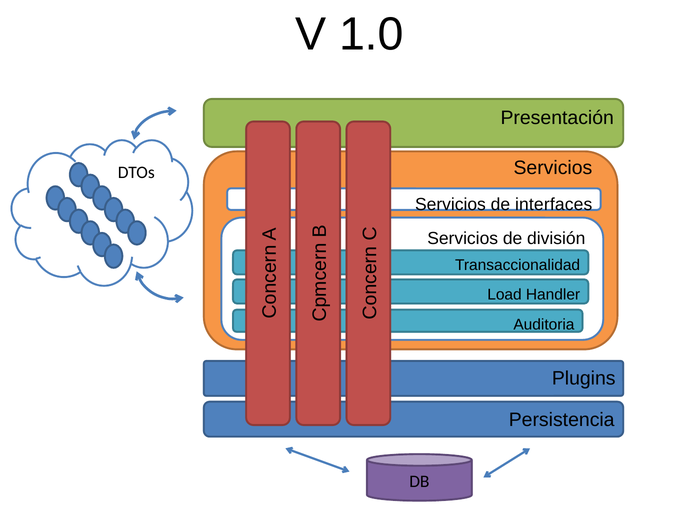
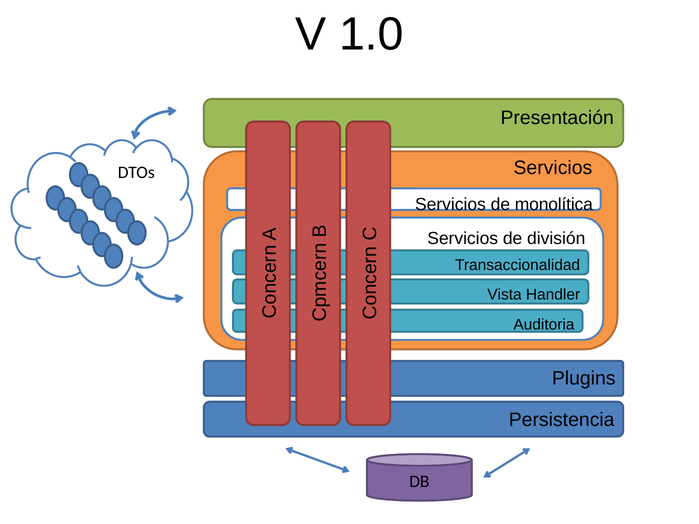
interfaces: interfaces -> monolítica (554, 205)
Load: Load -> Vista (504, 295)
